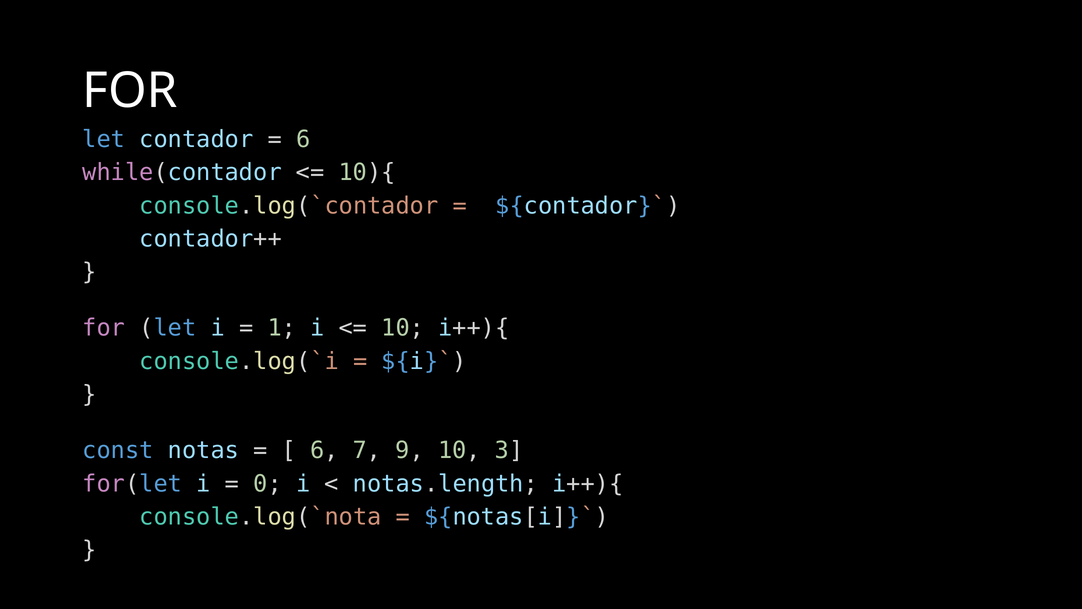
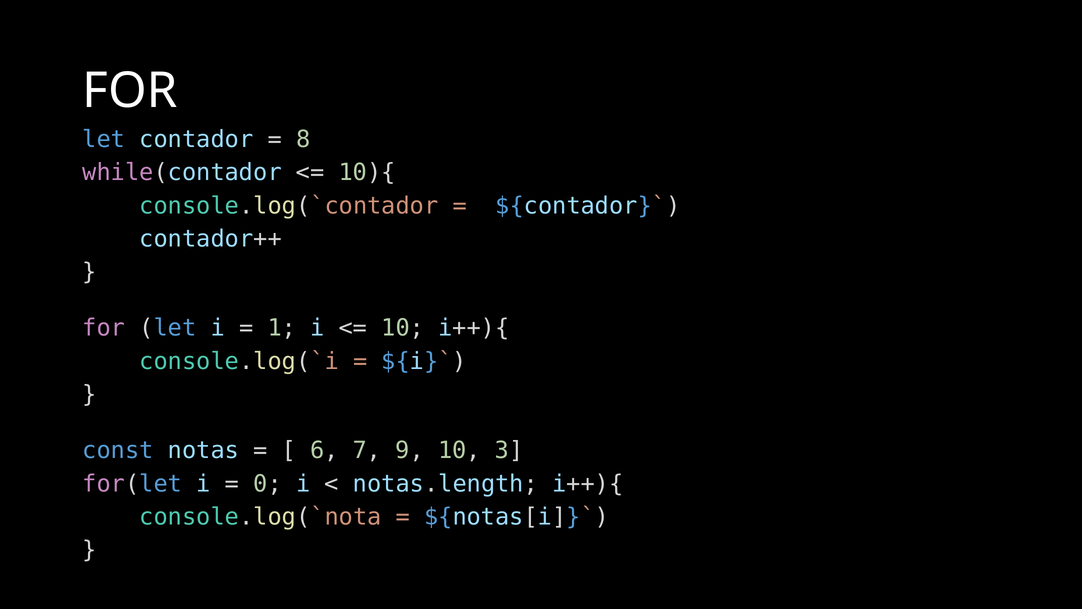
6: 6 -> 8 (303, 139)
